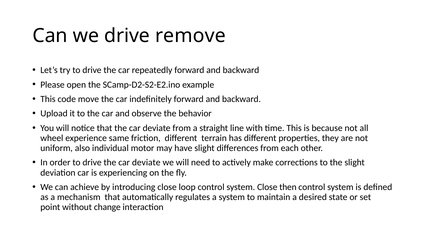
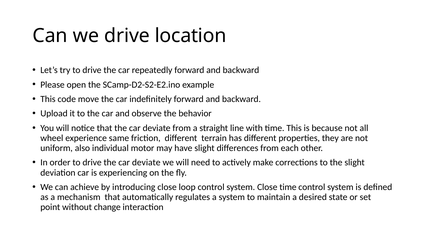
remove: remove -> location (191, 36)
Close then: then -> time (288, 187)
